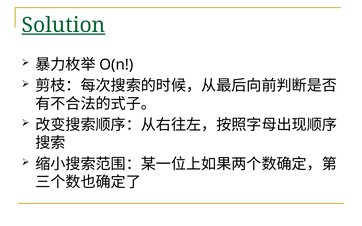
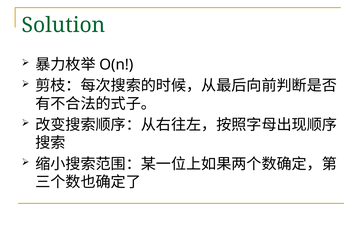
Solution underline: present -> none (64, 25)
